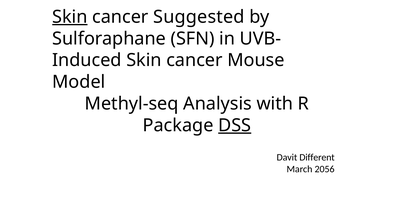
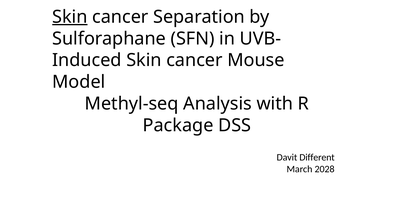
Suggested: Suggested -> Separation (199, 17)
DSS underline: present -> none (235, 125)
2056: 2056 -> 2028 (325, 169)
